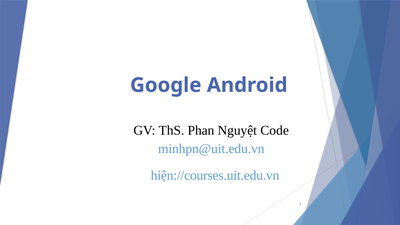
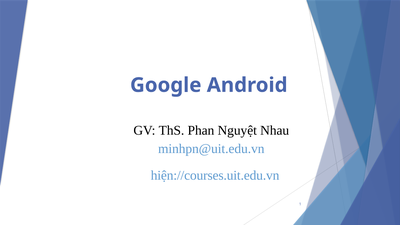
Code: Code -> Nhau (275, 130)
